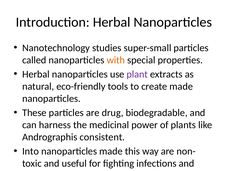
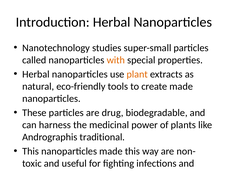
plant colour: purple -> orange (137, 74)
consistent: consistent -> traditional (102, 137)
Into: Into -> This (31, 151)
